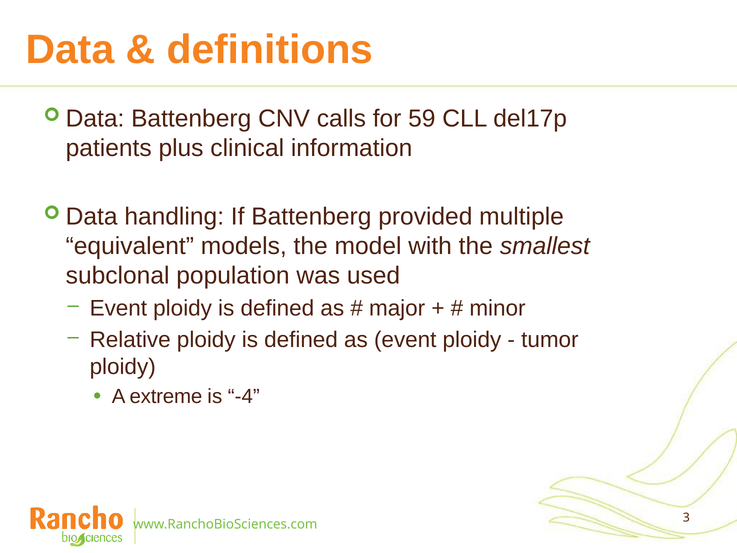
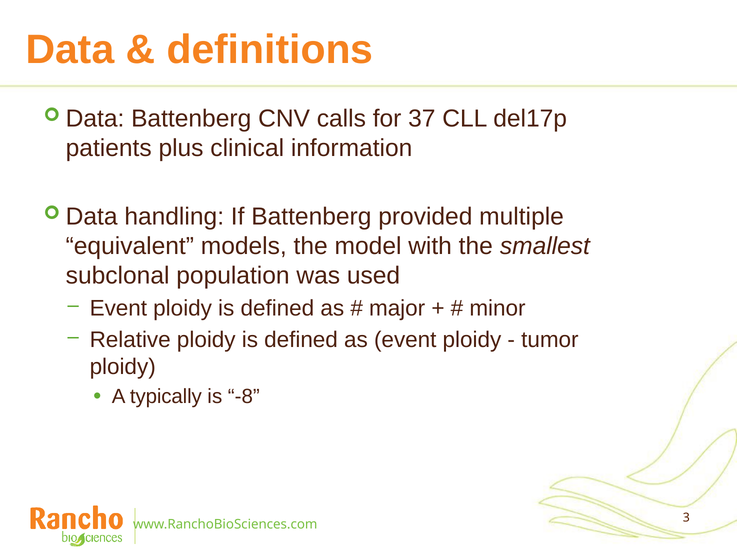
59: 59 -> 37 (422, 118)
extreme: extreme -> typically (166, 396)
-4: -4 -> -8 (244, 396)
